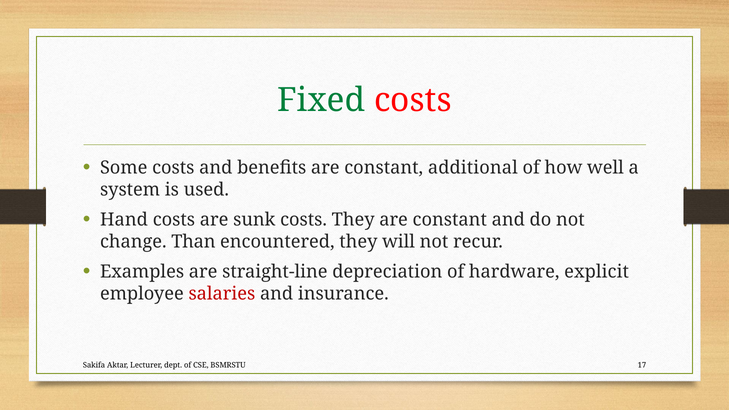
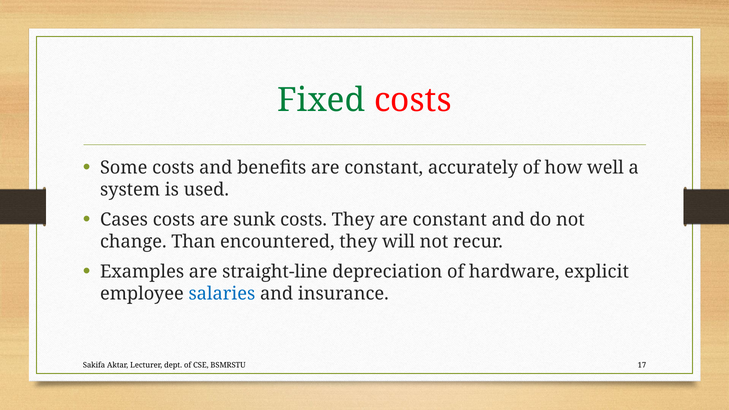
additional: additional -> accurately (473, 168)
Hand: Hand -> Cases (124, 220)
salaries colour: red -> blue (222, 294)
